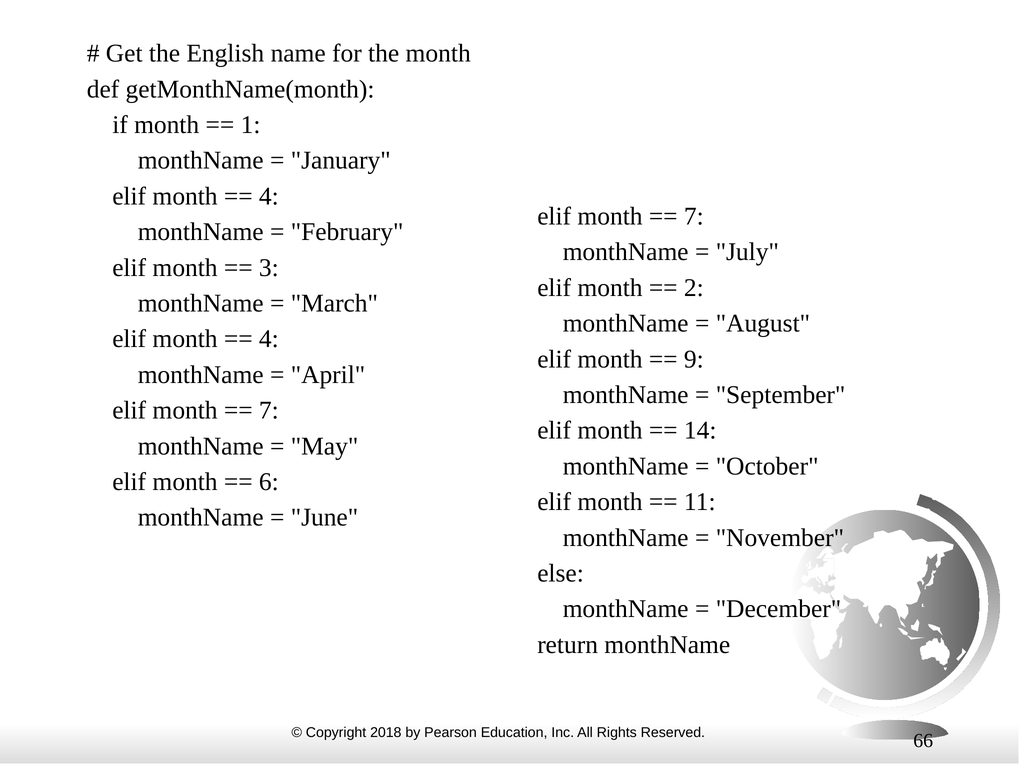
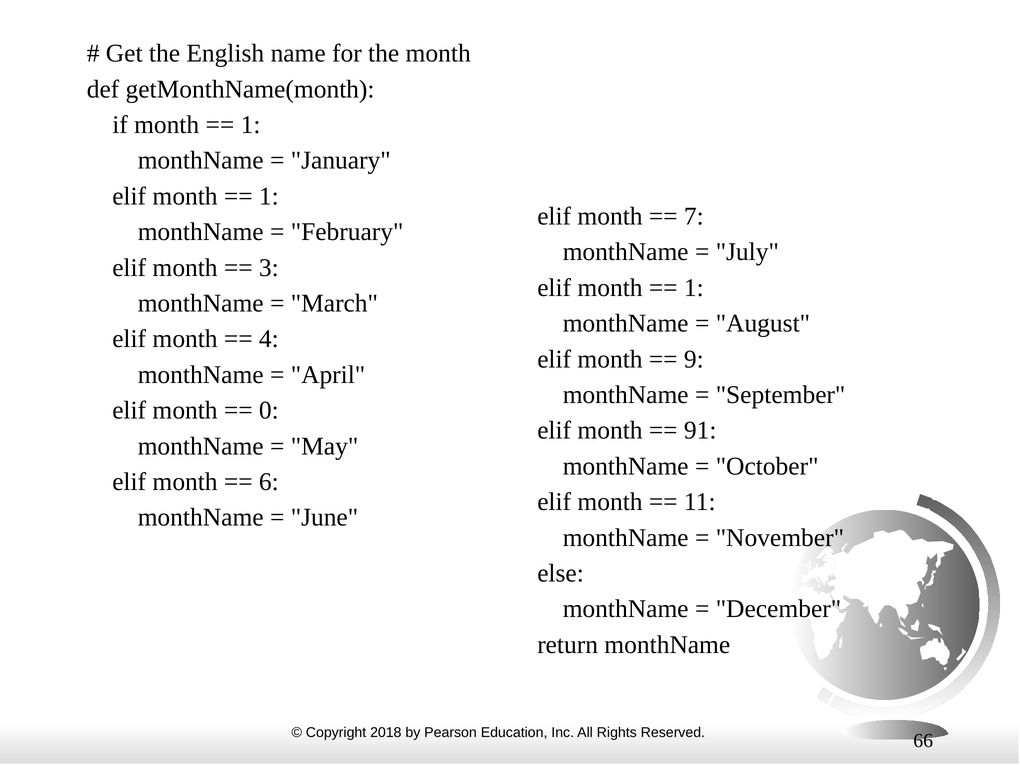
4: 4 -> 1 (269, 196)
2: 2 -> 1 (694, 288)
7: 7 -> 0 (269, 410)
14: 14 -> 91 (700, 431)
